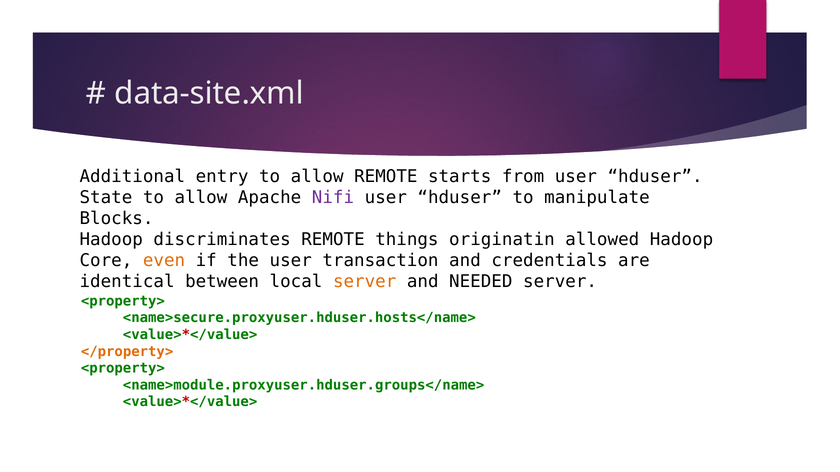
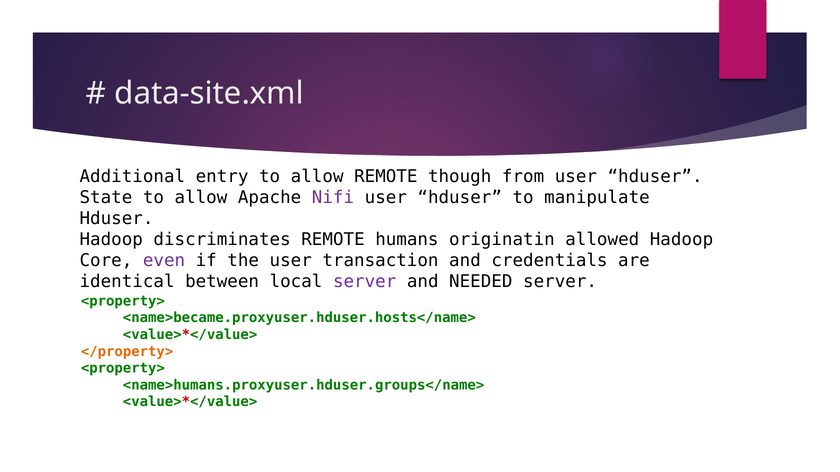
starts: starts -> though (460, 177)
Blocks: Blocks -> Hduser (117, 219)
things: things -> humans (407, 240)
even colour: orange -> purple (164, 261)
server colour: orange -> purple (365, 282)
<name>secure.proxyuser.hduser.hosts</name>: <name>secure.proxyuser.hduser.hosts</name> -> <name>became.proxyuser.hduser.hosts</name> (299, 318)
<name>module.proxyuser.hduser.groups</name>: <name>module.proxyuser.hduser.groups</name> -> <name>humans.proxyuser.hduser.groups</name> (304, 385)
